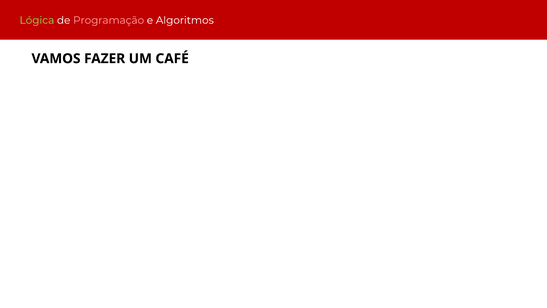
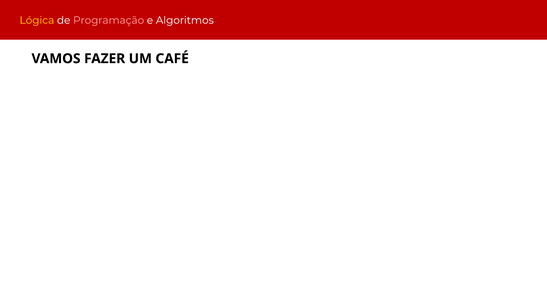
Lógica colour: light green -> yellow (37, 20)
